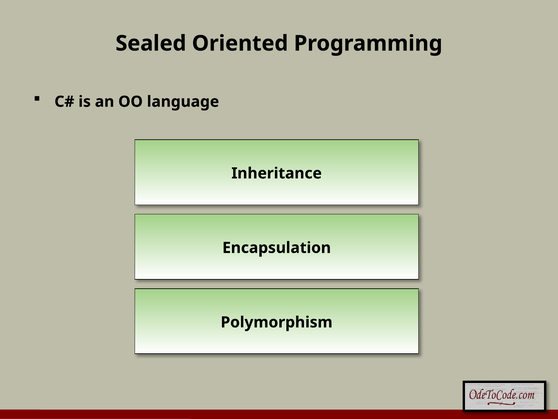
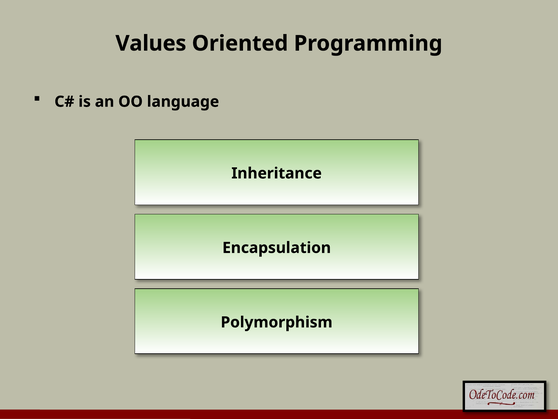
Sealed: Sealed -> Values (151, 43)
